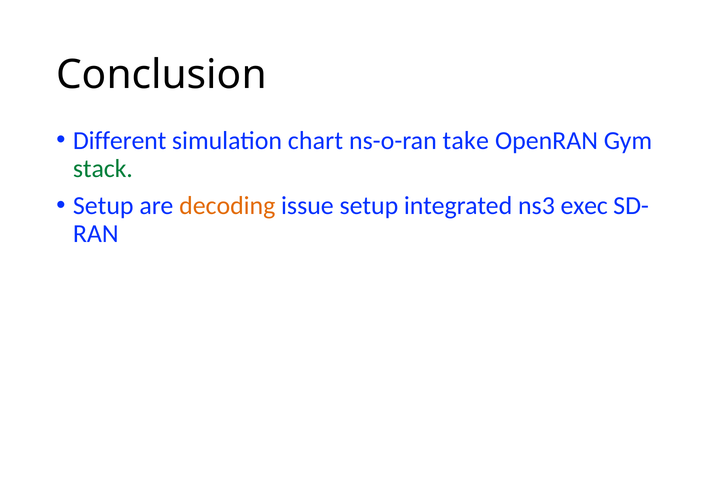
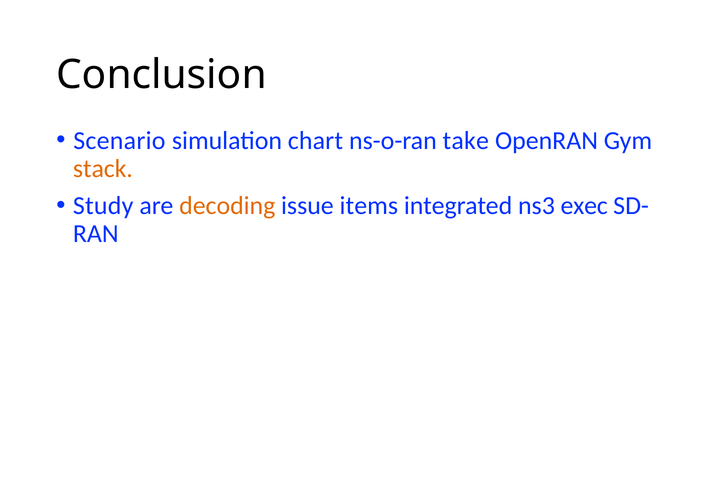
Different: Different -> Scenario (119, 140)
stack colour: green -> orange (103, 168)
Setup: Setup -> Study (103, 206)
issue setup: setup -> items (369, 206)
